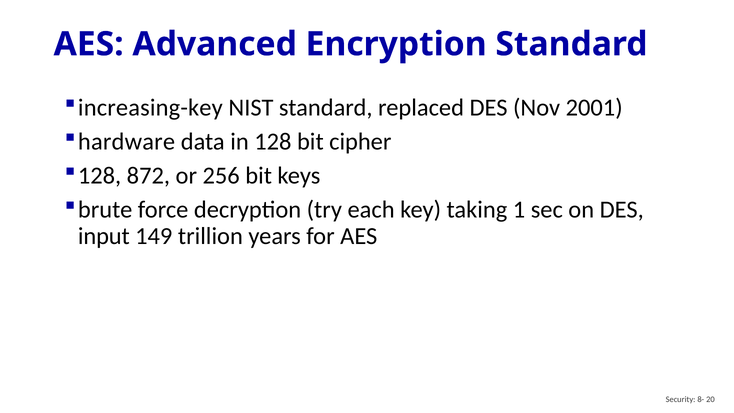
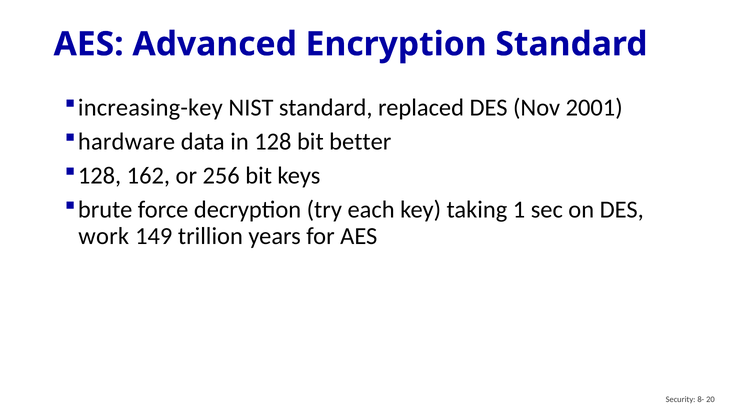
cipher: cipher -> better (360, 142)
872: 872 -> 162 (148, 176)
input: input -> work (104, 236)
